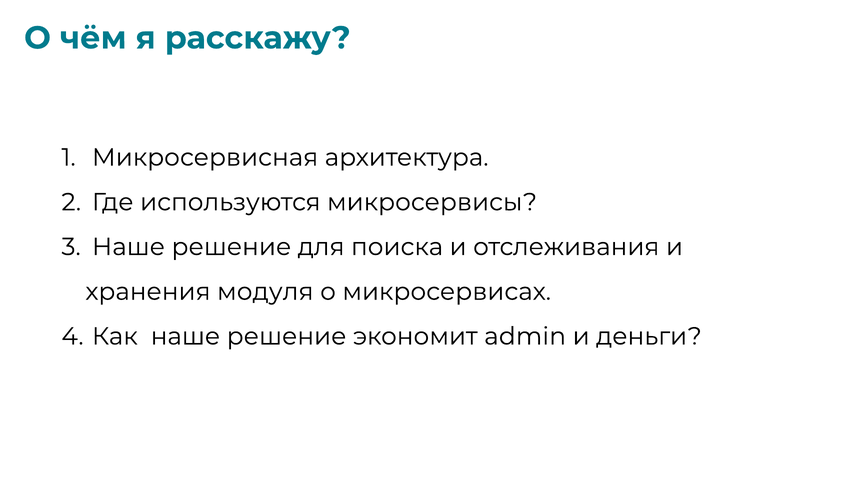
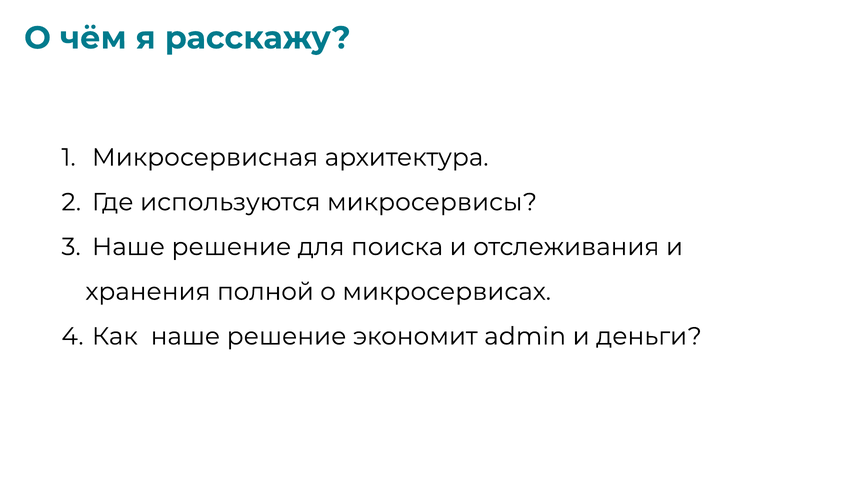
модуля: модуля -> полной (265, 291)
